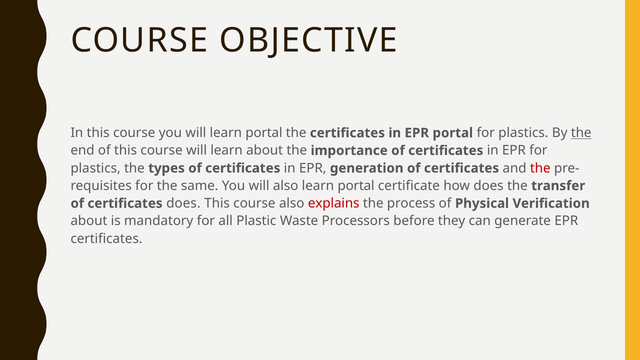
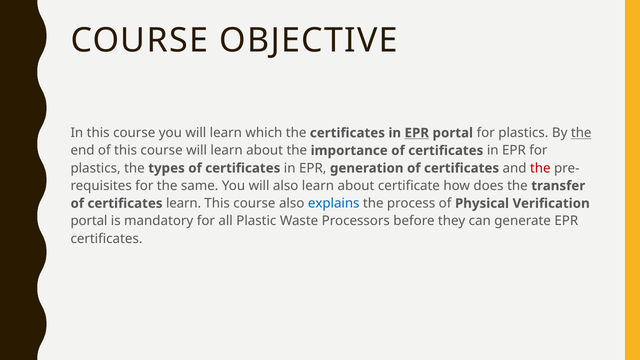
will learn portal: portal -> which (264, 133)
EPR underline: none -> present (417, 133)
also learn portal: portal -> about (356, 186)
certificates does: does -> learn (184, 203)
explains colour: red -> blue (334, 203)
about: about -> portal (89, 221)
